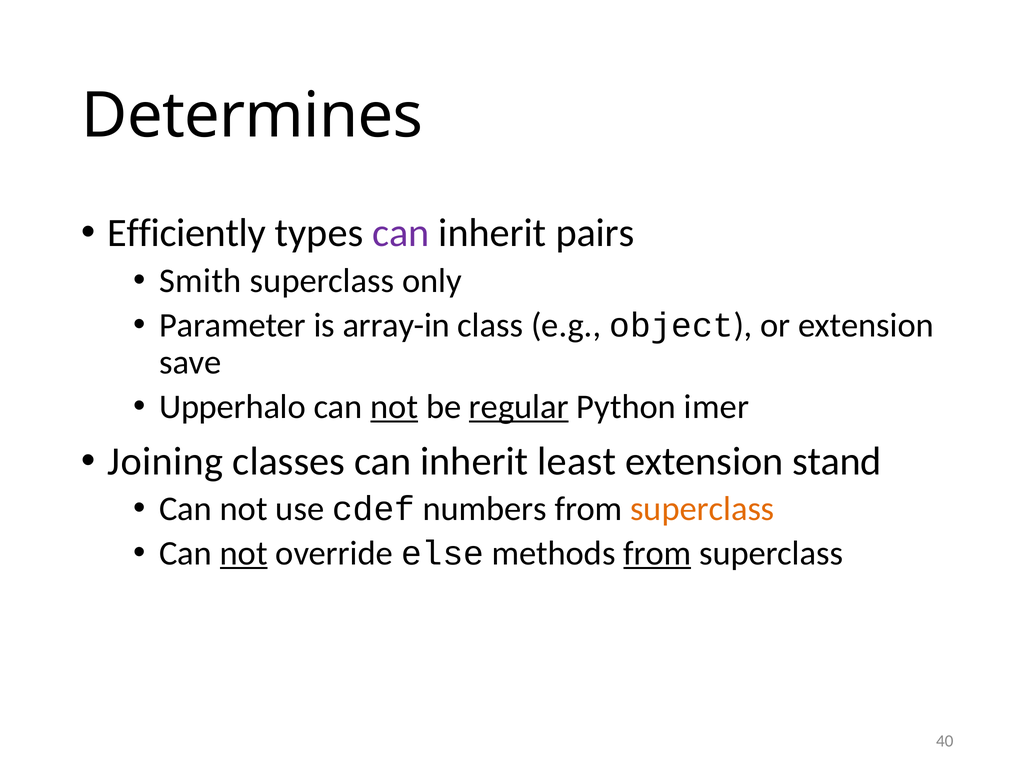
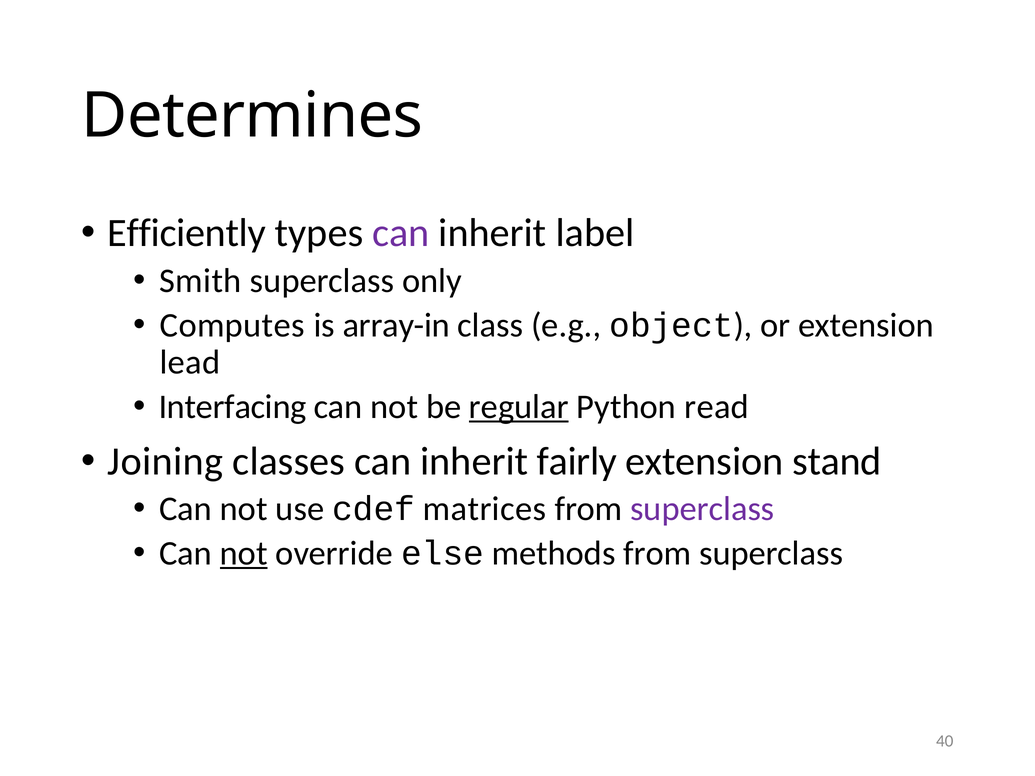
pairs: pairs -> label (595, 233)
Parameter: Parameter -> Computes (232, 325)
save: save -> lead (190, 362)
Upperhalo: Upperhalo -> Interfacing (233, 407)
not underline: present -> none (394, 407)
imer: imer -> read (717, 407)
least: least -> fairly (577, 462)
numbers: numbers -> matrices (485, 509)
superclass colour: orange -> purple (702, 509)
from underline: present -> none (657, 554)
